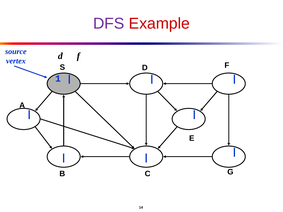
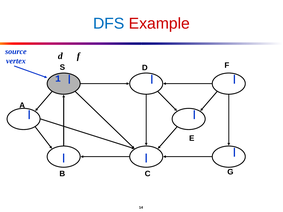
DFS colour: purple -> blue (109, 24)
